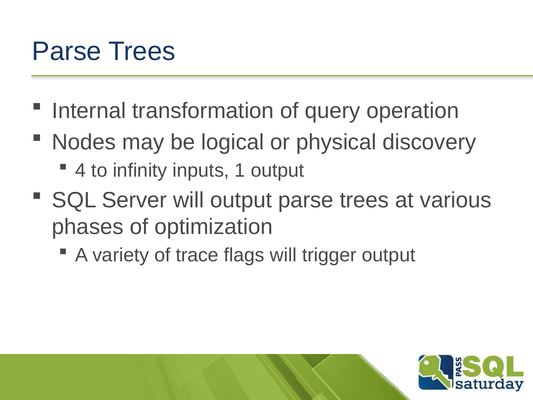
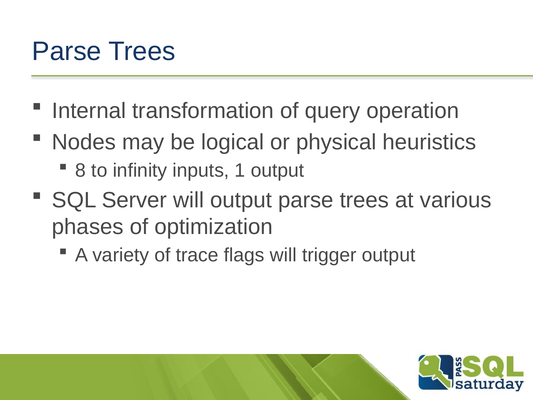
discovery: discovery -> heuristics (429, 142)
4: 4 -> 8 (81, 170)
